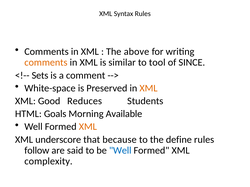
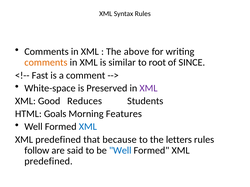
tool: tool -> root (157, 63)
Sets: Sets -> Fast (40, 75)
XML colour: orange -> purple (149, 88)
Available: Available -> Features (124, 114)
XML colour: orange -> blue (88, 127)
underscore: underscore -> predefined (58, 140)
define: define -> letters (179, 140)
complexity: complexity -> predefined (48, 162)
